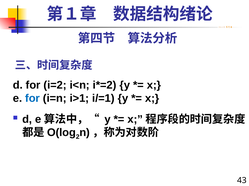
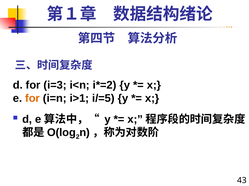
i=2: i=2 -> i=3 (55, 85)
for colour: blue -> orange (33, 99)
i/=1: i/=1 -> i/=5 (103, 99)
